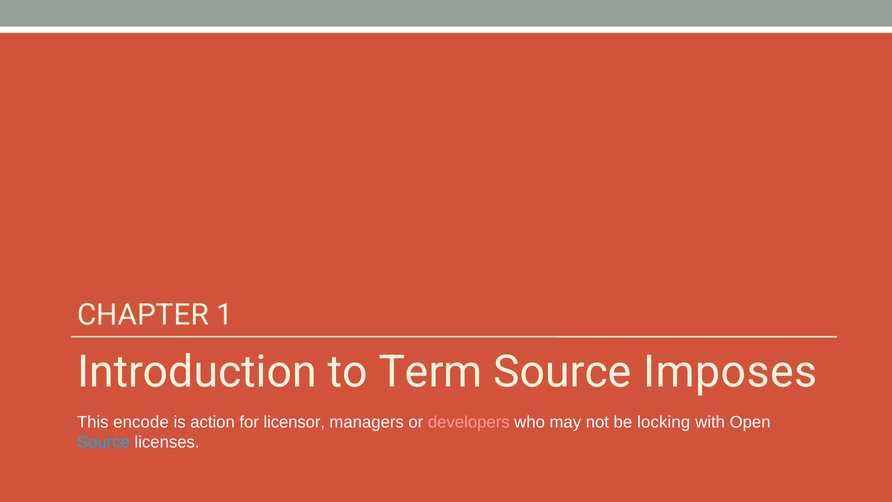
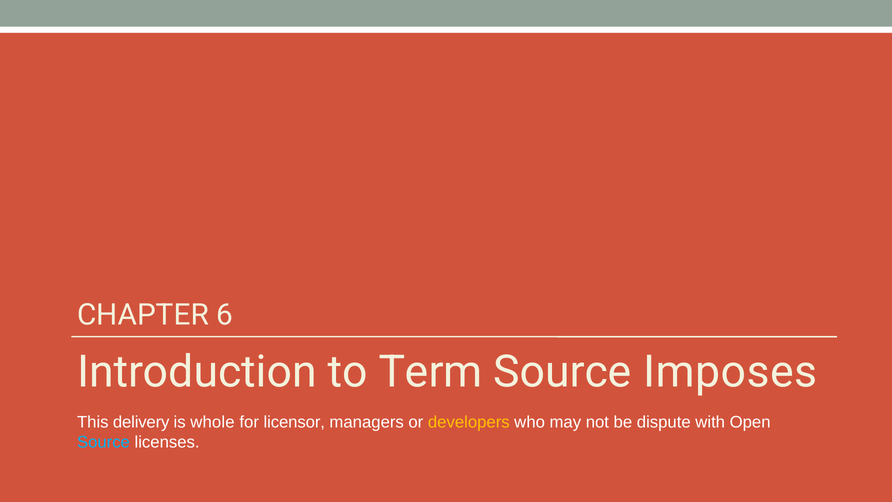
1: 1 -> 6 (225, 315)
encode: encode -> delivery (141, 422)
action: action -> whole (212, 422)
developers colour: pink -> yellow (469, 422)
locking: locking -> dispute (664, 422)
